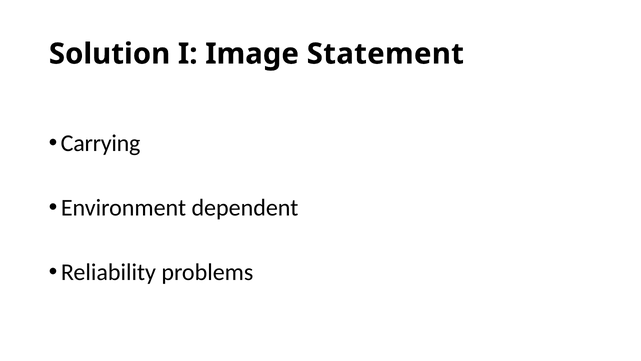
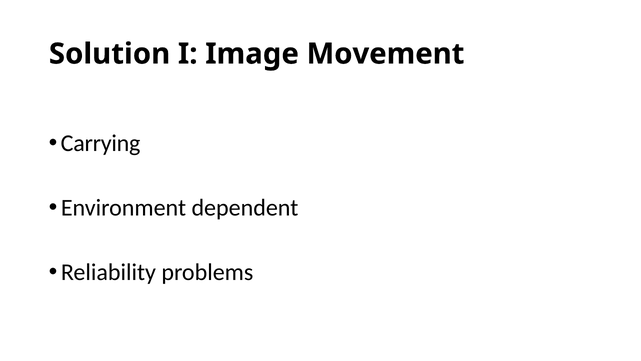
Statement: Statement -> Movement (386, 54)
